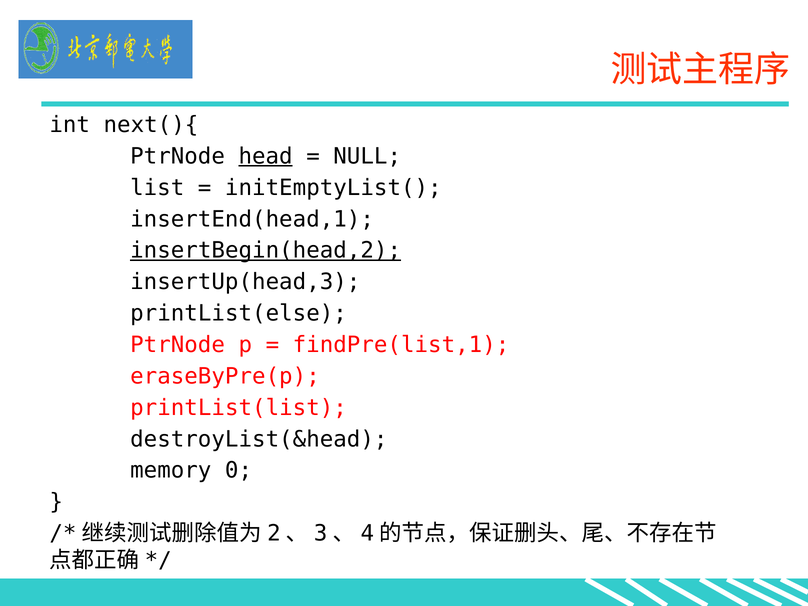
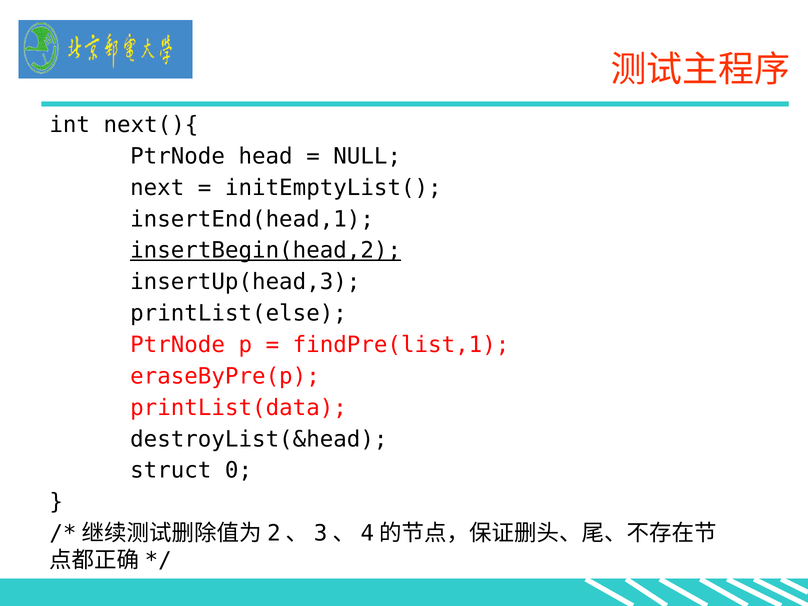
head underline: present -> none (266, 156)
list: list -> next (157, 188)
printList(list: printList(list -> printList(data (239, 408)
memory: memory -> struct (171, 471)
